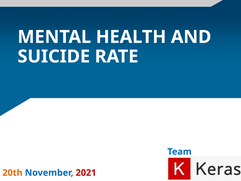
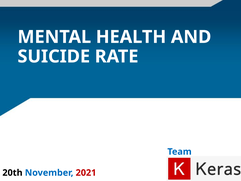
20th colour: orange -> black (12, 173)
